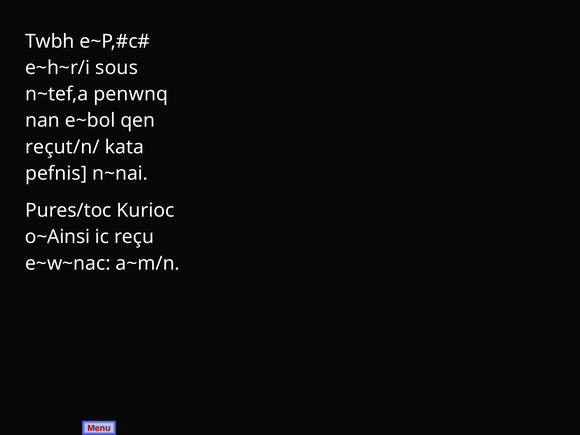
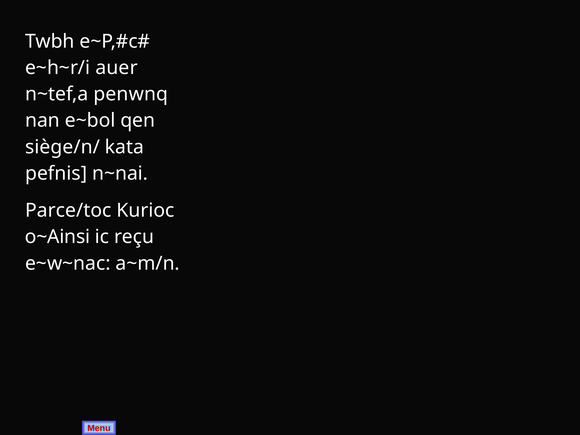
sous: sous -> auer (117, 68)
reçut/n/: reçut/n/ -> siège/n/ (63, 147)
Pures/toc: Pures/toc -> Parce/toc (68, 211)
